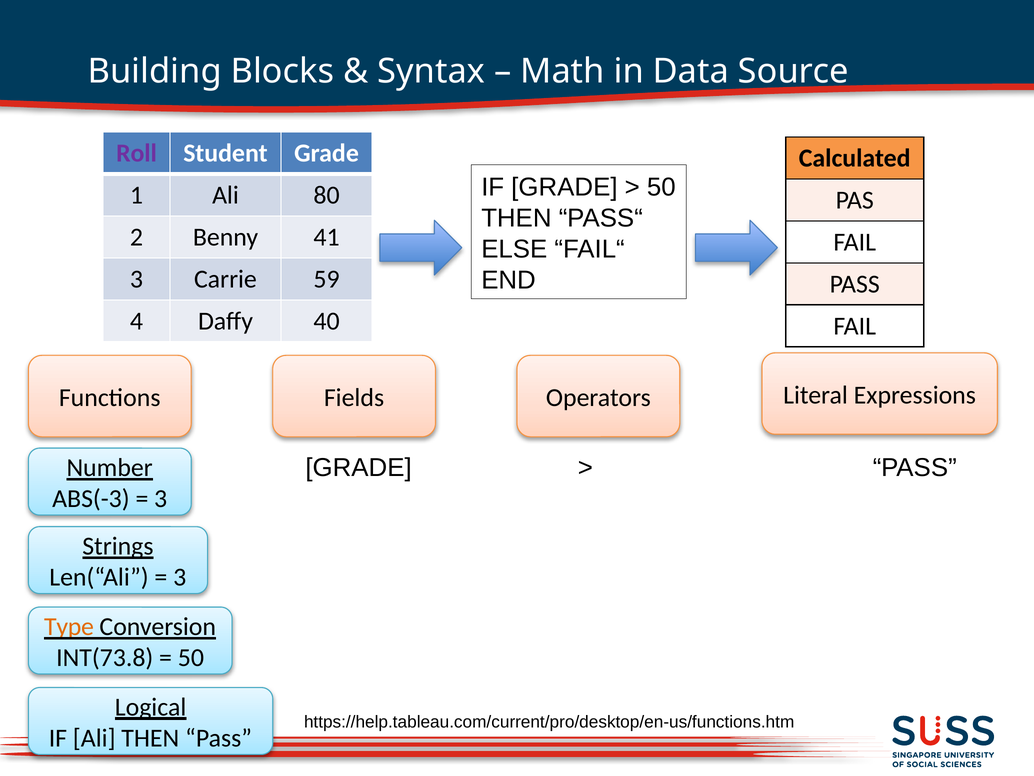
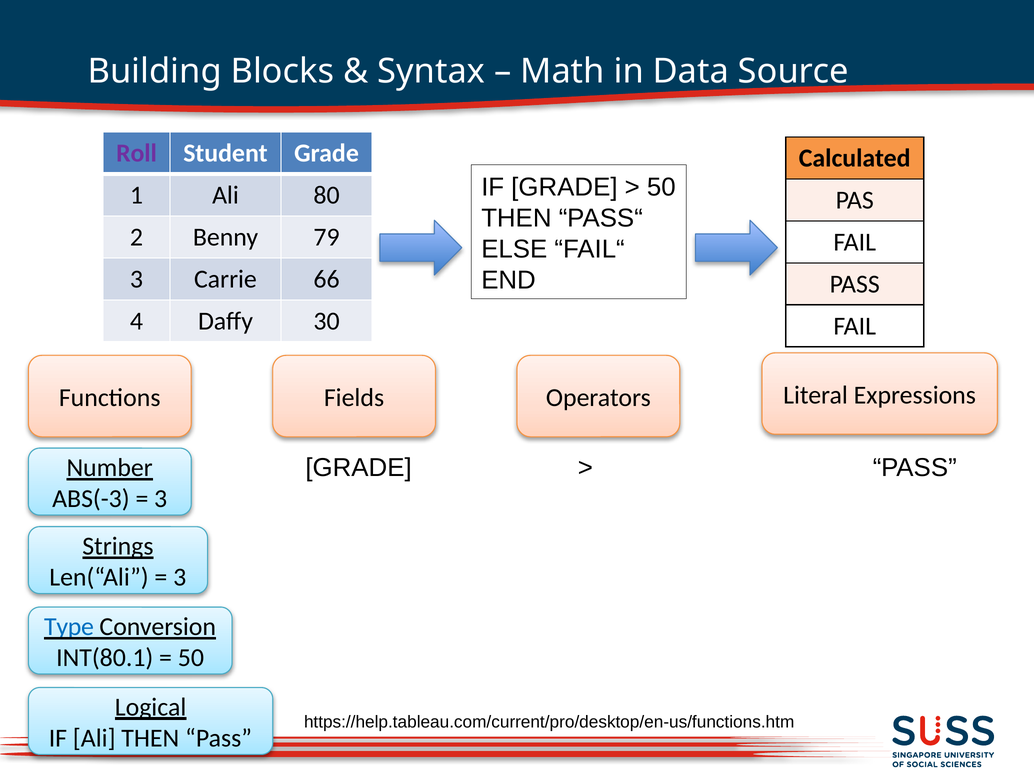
41: 41 -> 79 (327, 237)
59: 59 -> 66 (327, 279)
40: 40 -> 30 (327, 321)
Type colour: orange -> blue (69, 626)
INT(73.8: INT(73.8 -> INT(80.1 (105, 657)
